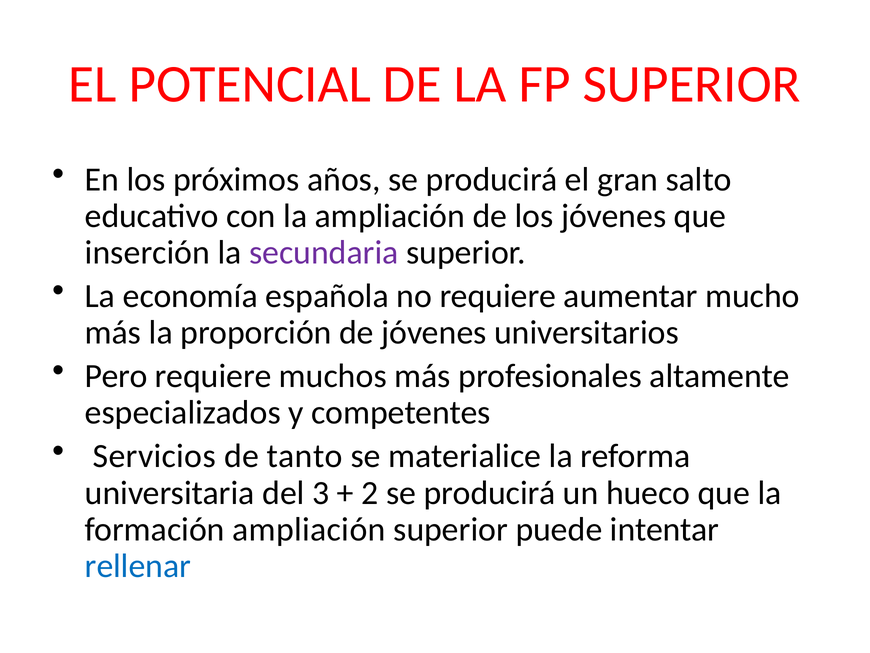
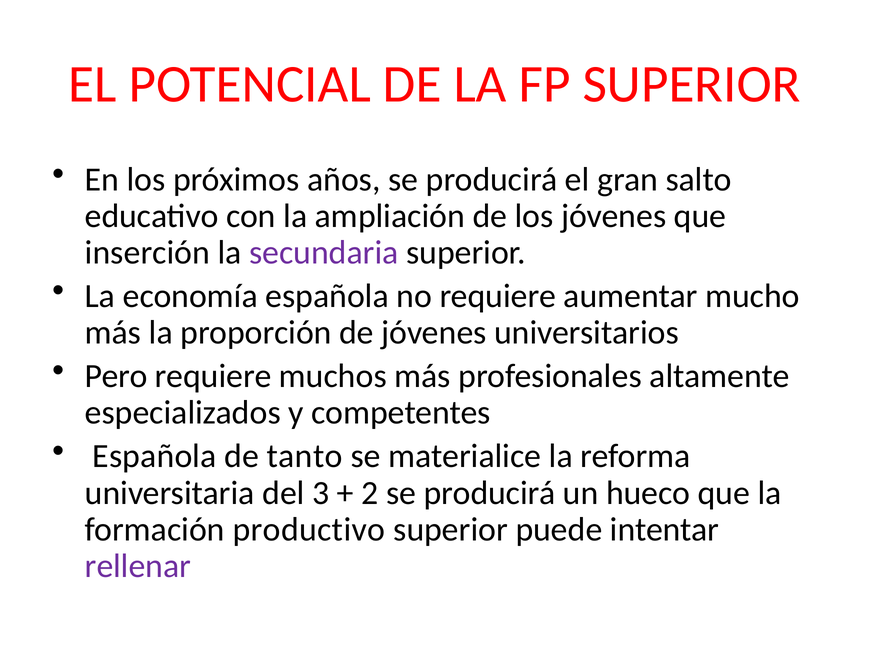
Servicios: Servicios -> Española (154, 456)
formación ampliación: ampliación -> productivo (309, 529)
rellenar colour: blue -> purple (138, 566)
